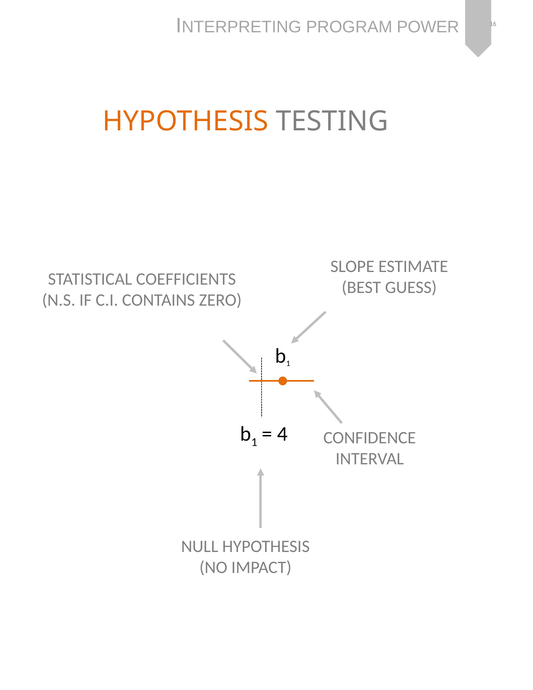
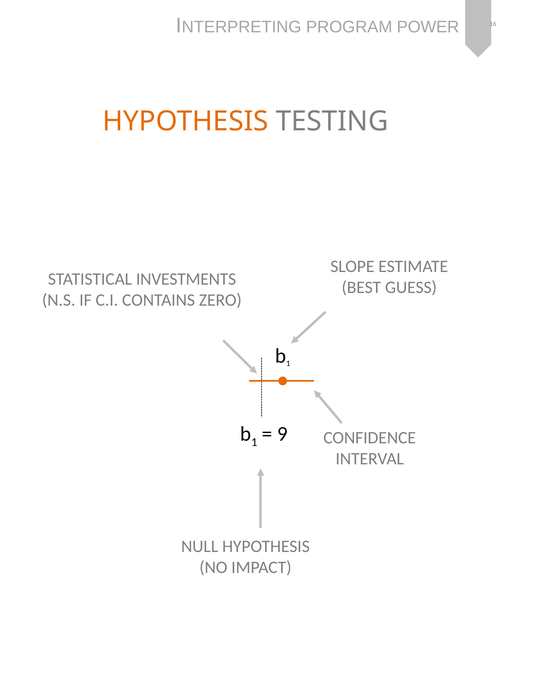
COEFFICIENTS: COEFFICIENTS -> INVESTMENTS (186, 279)
4: 4 -> 9 (282, 434)
